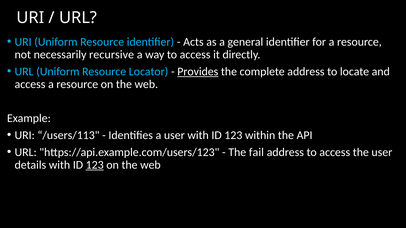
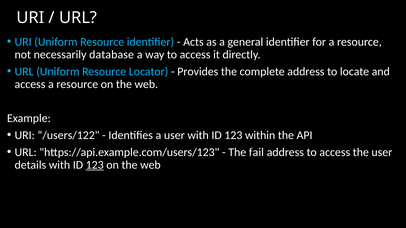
recursive: recursive -> database (112, 55)
Provides underline: present -> none (198, 72)
/users/113: /users/113 -> /users/122 (68, 135)
